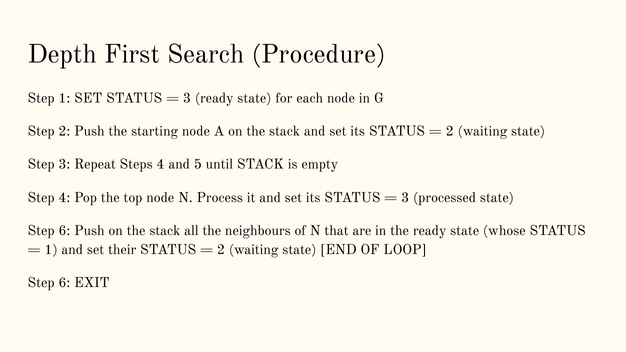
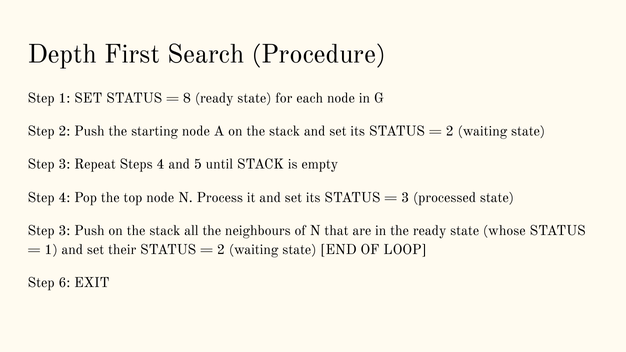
3: 3 -> 8 (187, 98)
6: 6 -> 3 (64, 231)
